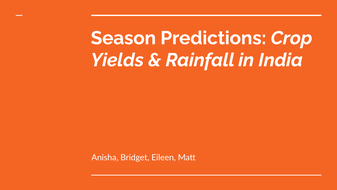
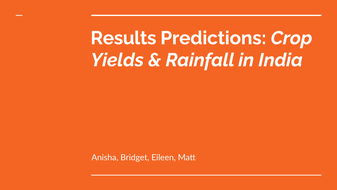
Season: Season -> Results (123, 38)
